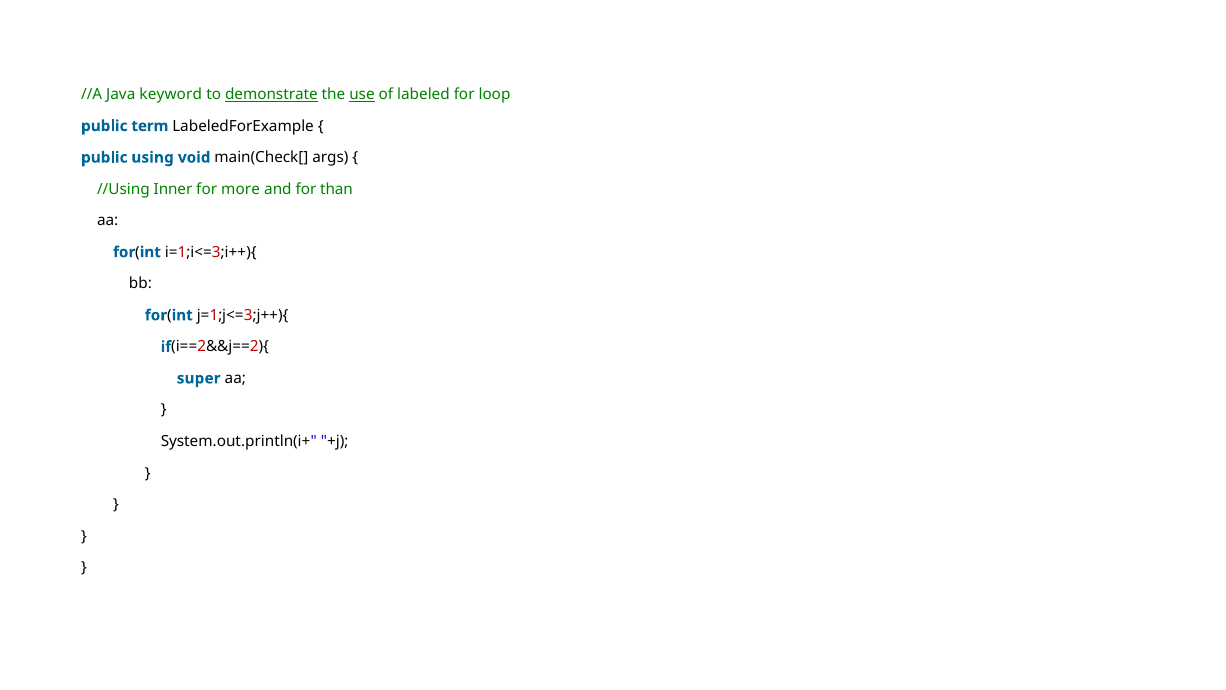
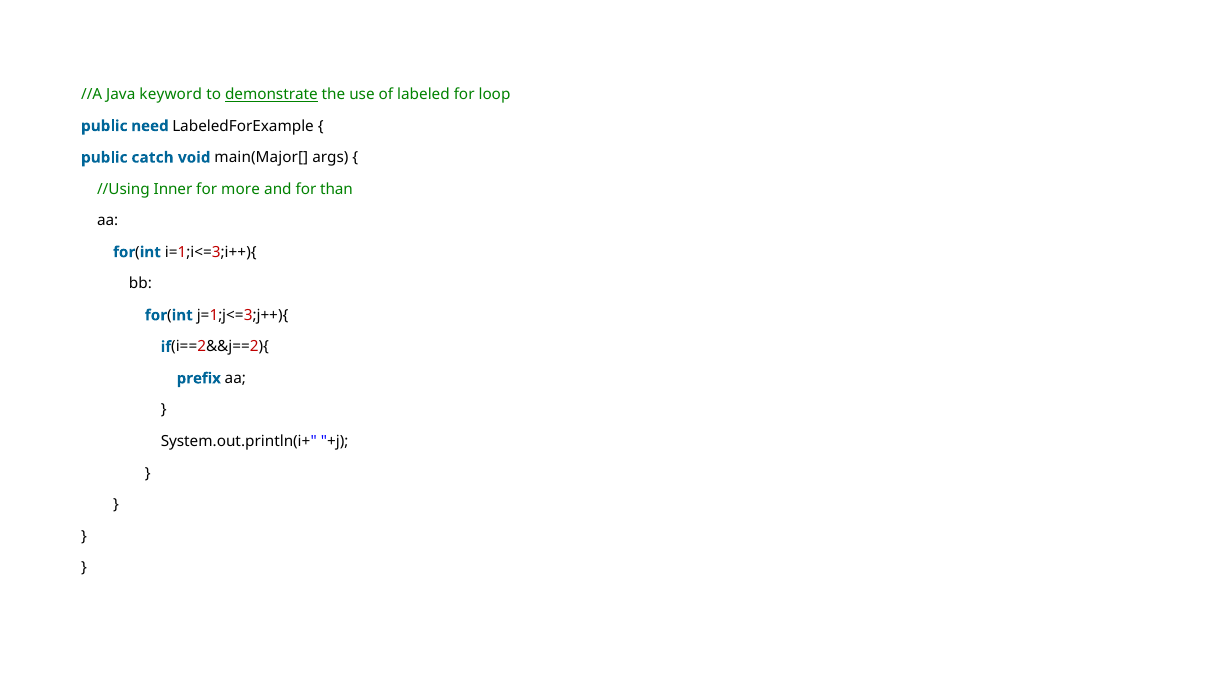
use underline: present -> none (362, 94)
term: term -> need (150, 126)
using: using -> catch (153, 157)
main(Check[: main(Check[ -> main(Major[ (261, 157)
super: super -> prefix (199, 378)
